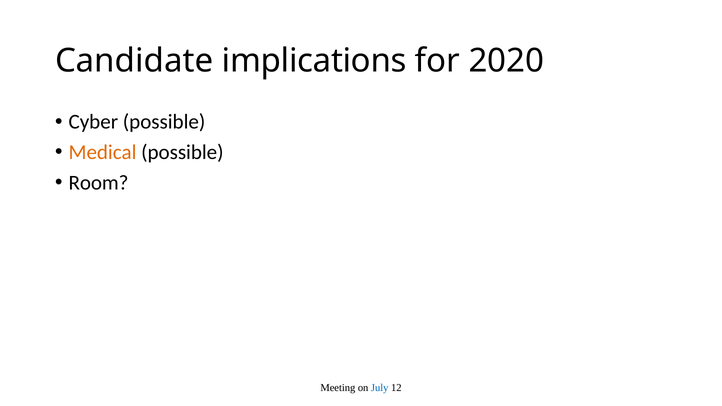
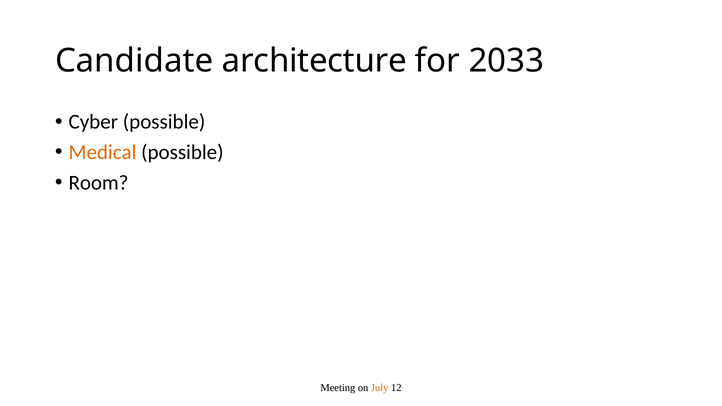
implications: implications -> architecture (314, 61)
2020: 2020 -> 2033 (506, 61)
July colour: blue -> orange (380, 388)
